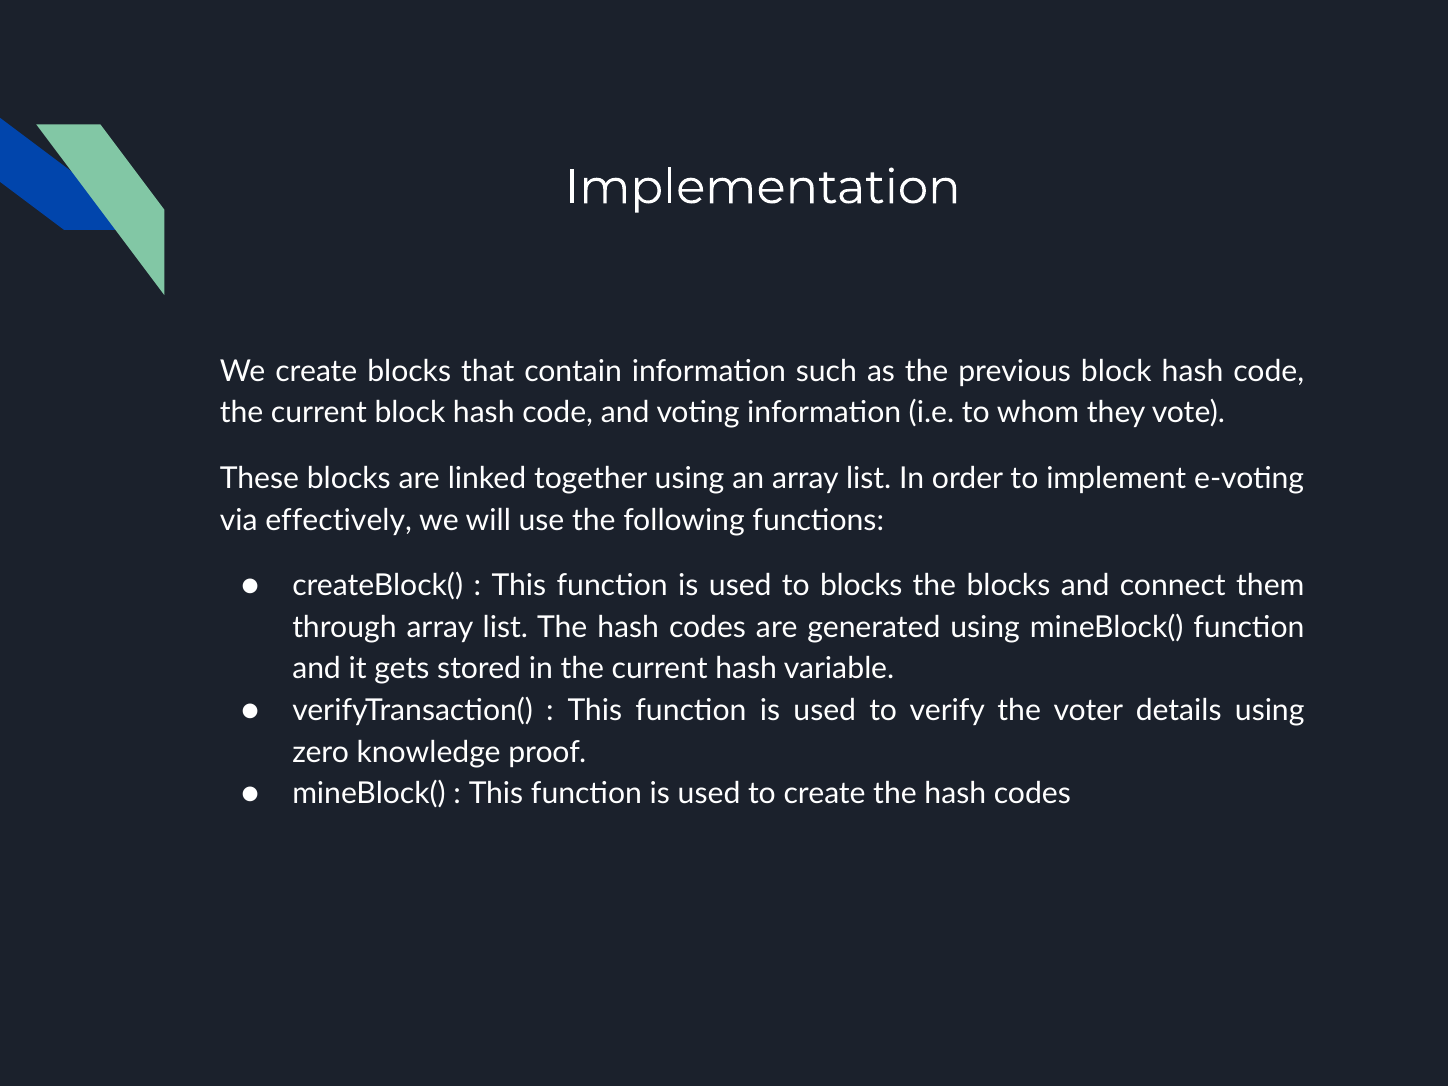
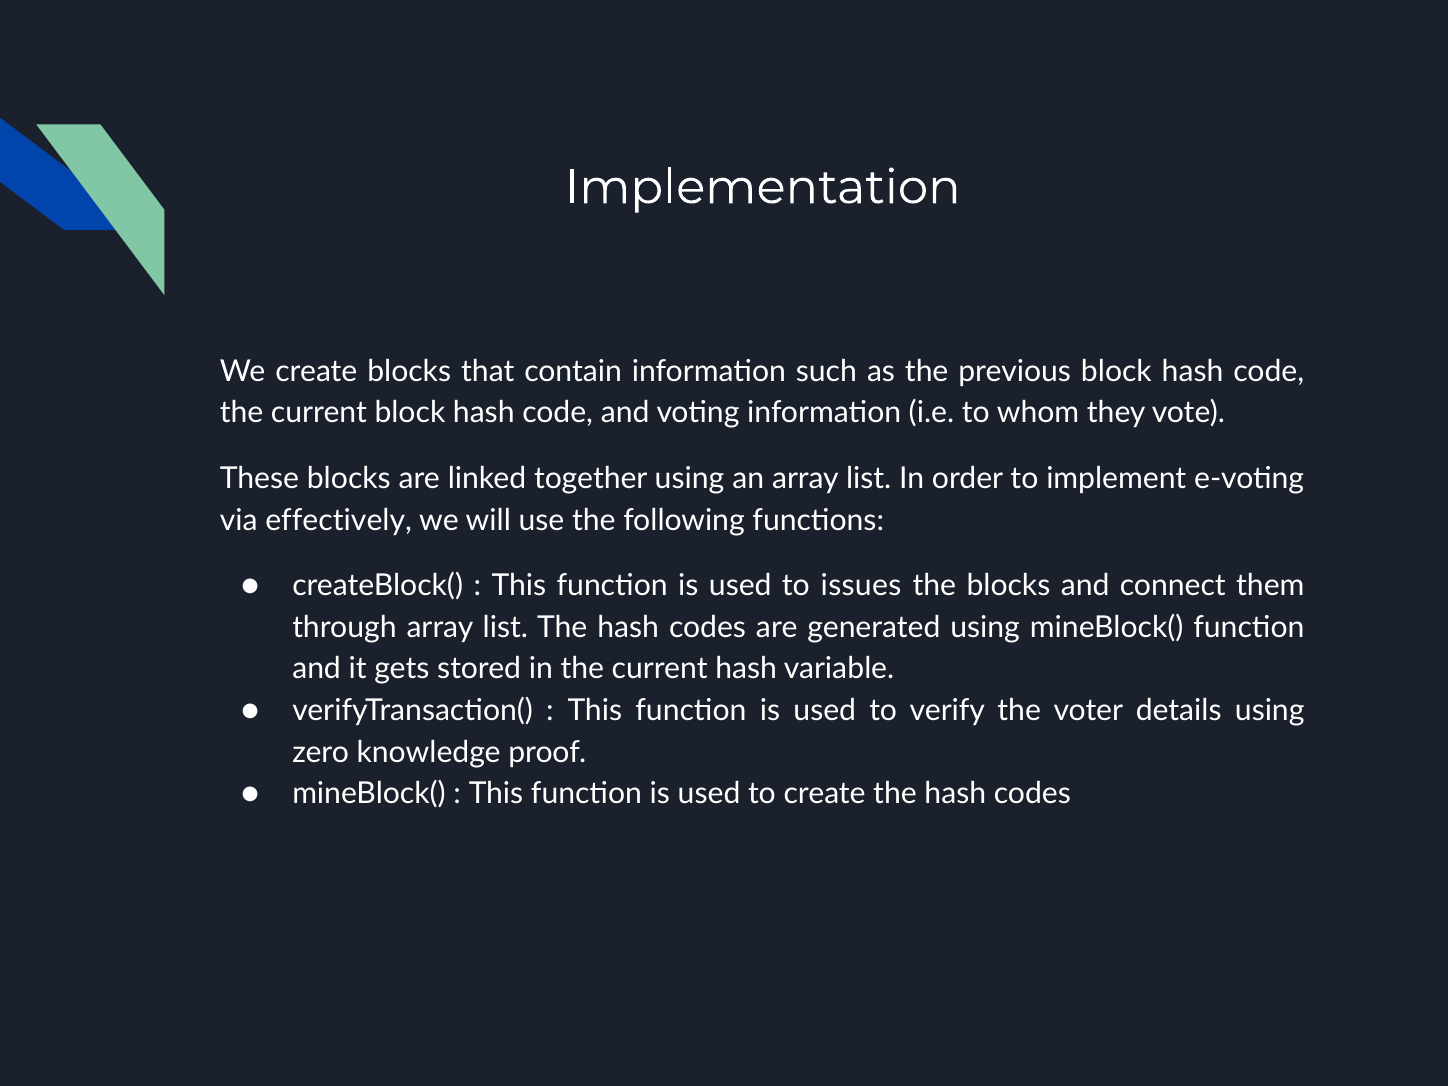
to blocks: blocks -> issues (861, 586)
